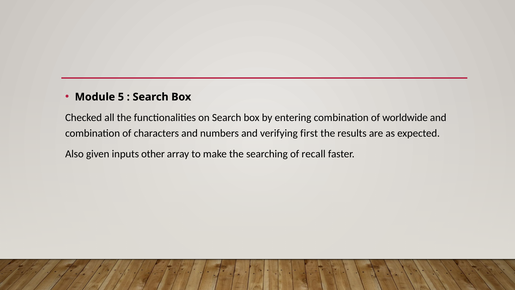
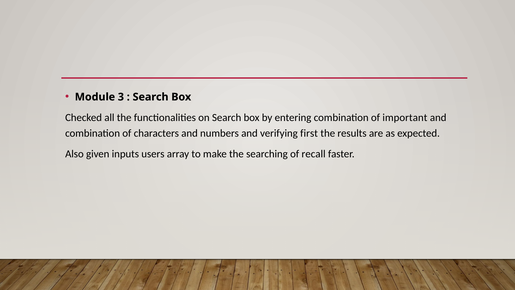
5: 5 -> 3 (121, 97)
worldwide: worldwide -> important (405, 118)
other: other -> users (153, 154)
